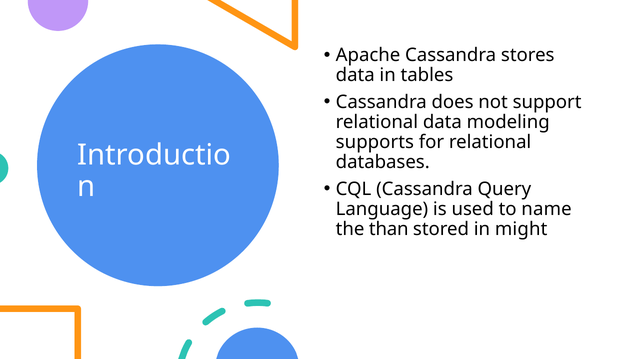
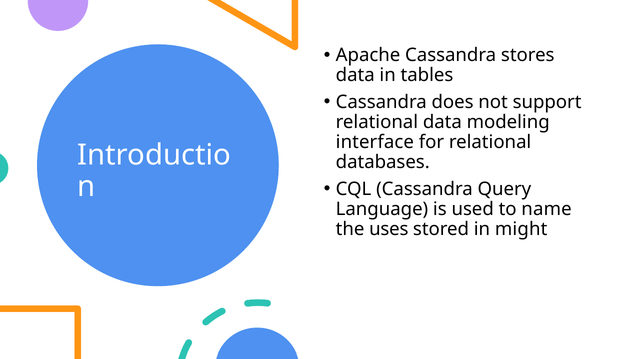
supports: supports -> interface (375, 142)
than: than -> uses (389, 229)
